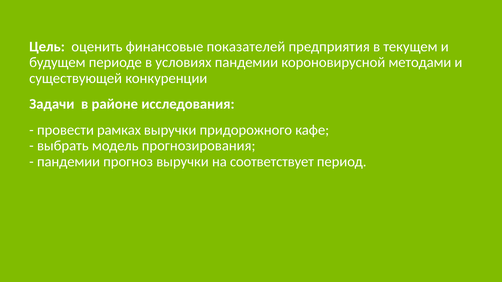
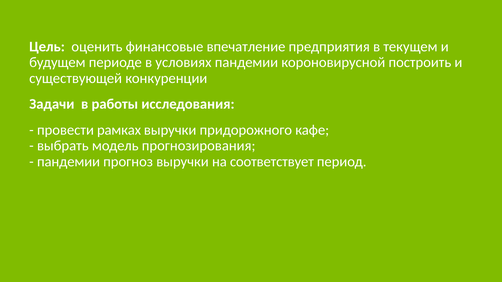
показателей: показателей -> впечатление (246, 47)
методами: методами -> построить (420, 62)
районе: районе -> работы (115, 104)
